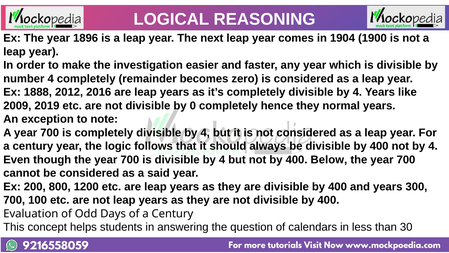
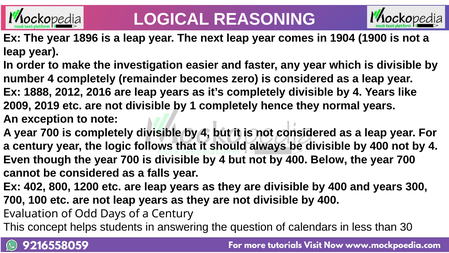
0: 0 -> 1 (193, 106)
said: said -> falls (159, 173)
200: 200 -> 402 (35, 186)
